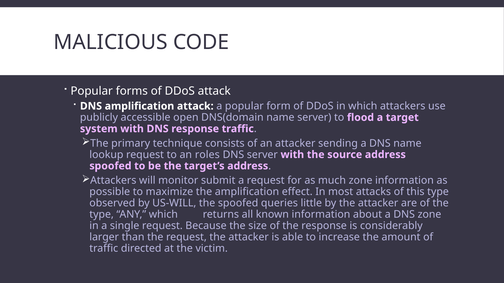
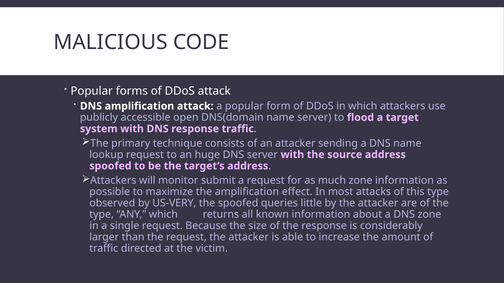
roles: roles -> huge (207, 155)
US-WILL: US-WILL -> US-VERY (174, 203)
